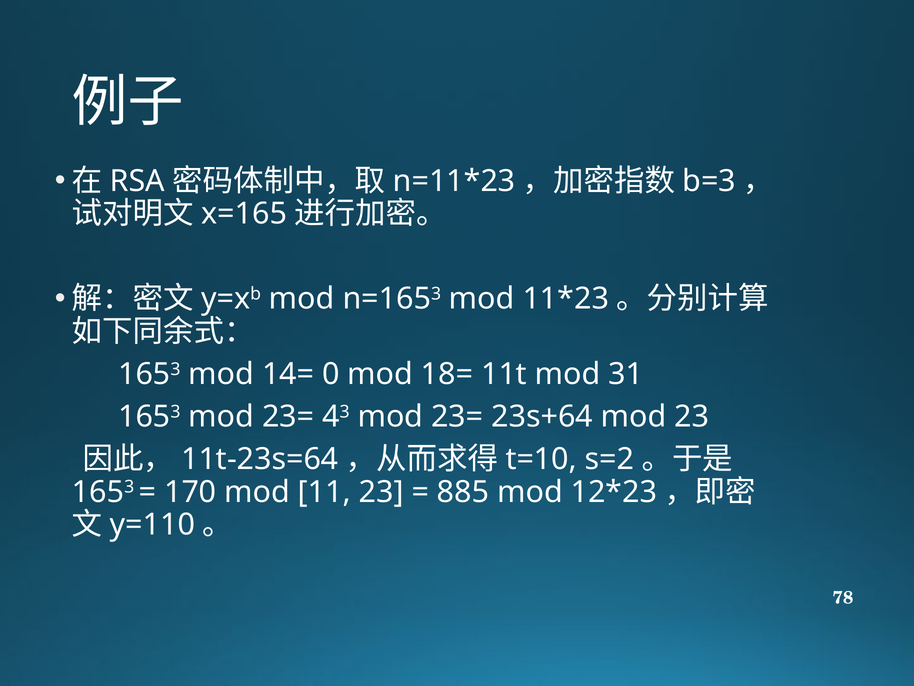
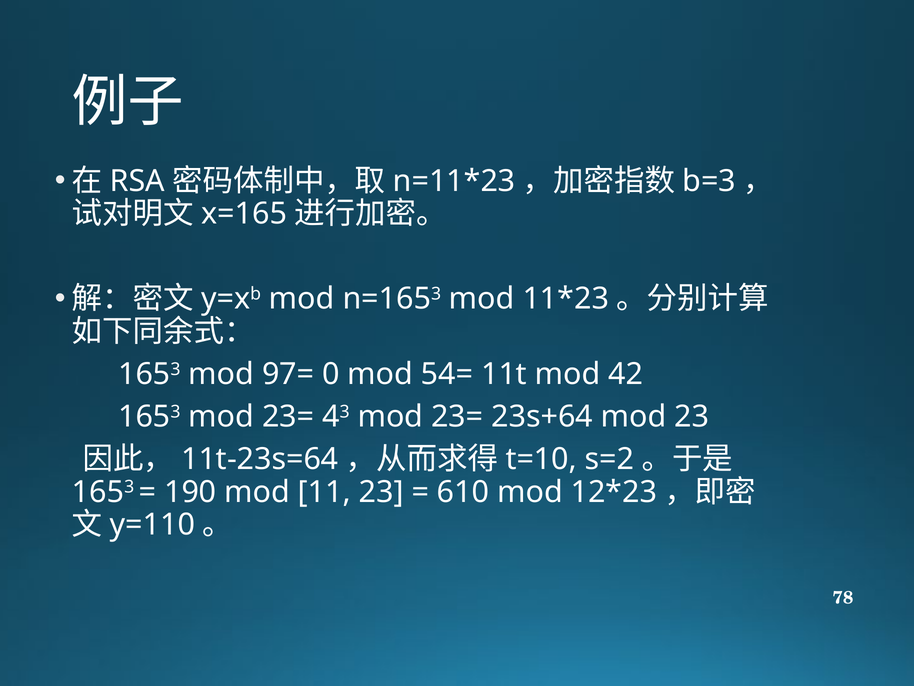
14=: 14= -> 97= (288, 374)
18=: 18= -> 54= (447, 374)
31: 31 -> 42 (626, 374)
170: 170 -> 190 (190, 492)
885: 885 -> 610 (463, 492)
